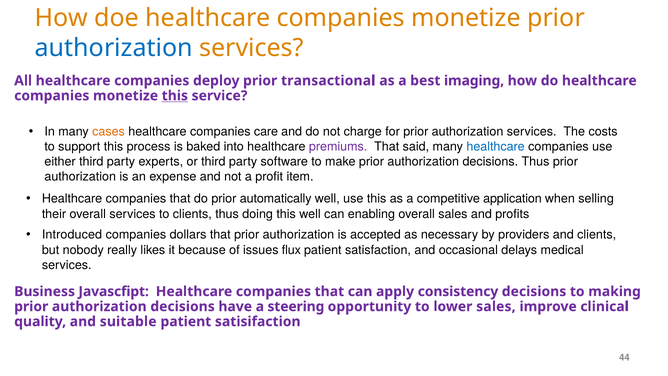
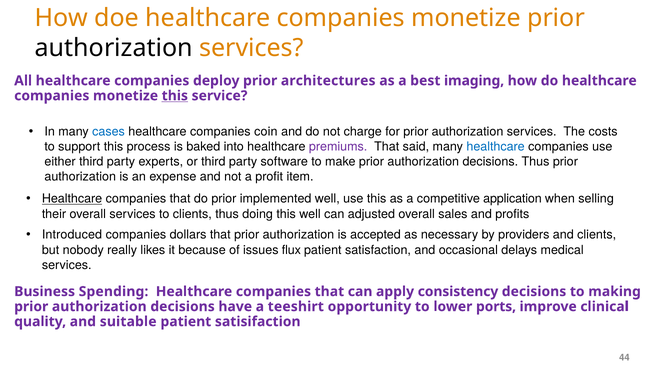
authorization colour: blue -> black (114, 48)
transactional: transactional -> architectures (328, 81)
cases colour: orange -> blue (109, 132)
care: care -> coin (266, 132)
Healthcare underline: none -> present (72, 199)
automatically: automatically -> implemented (276, 199)
enabling: enabling -> adjusted (371, 214)
Javascfipt: Javascfipt -> Spending (114, 291)
steering: steering -> teeshirt (296, 306)
lower sales: sales -> ports (496, 306)
